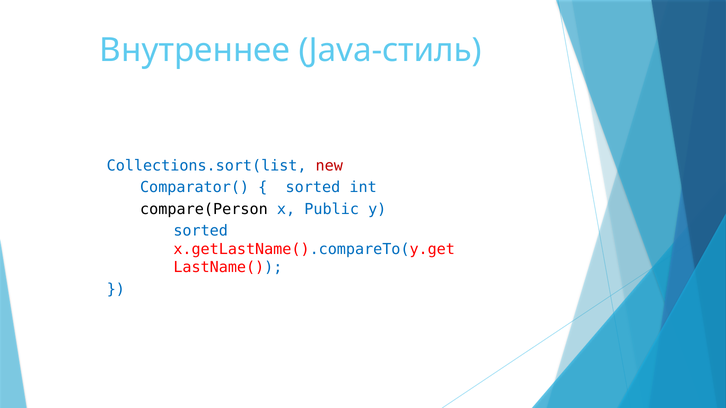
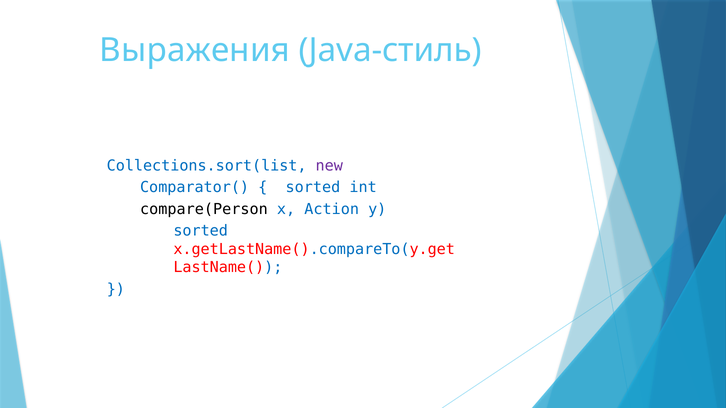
Внутреннее: Внутреннее -> Выражения (195, 51)
new colour: red -> purple (329, 166)
Public: Public -> Action (332, 209)
